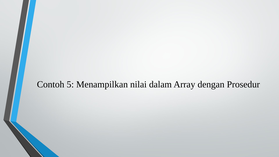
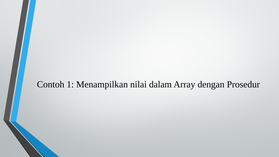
5: 5 -> 1 (70, 84)
